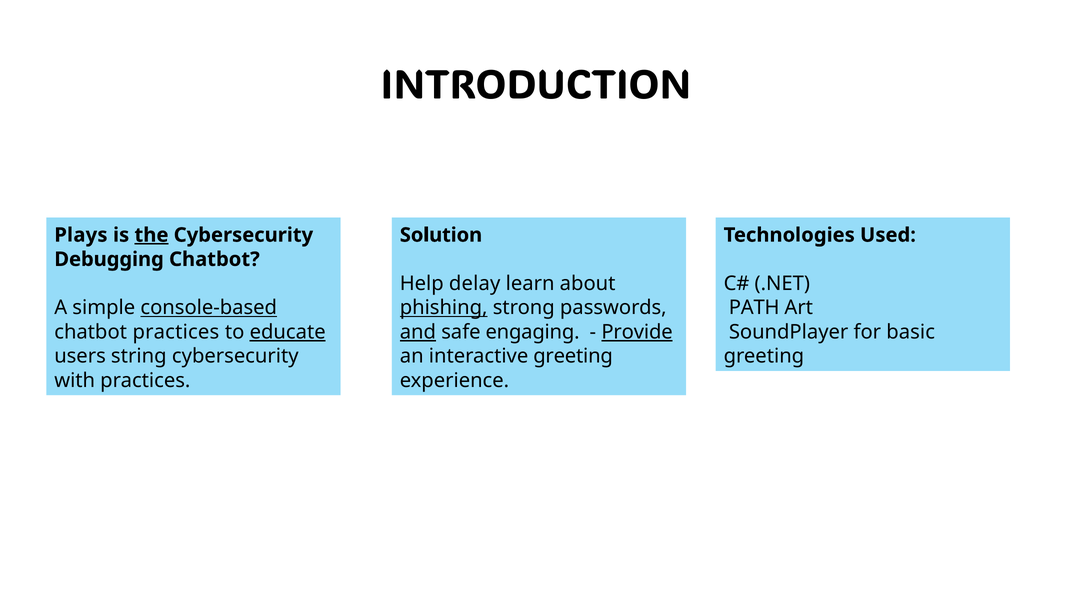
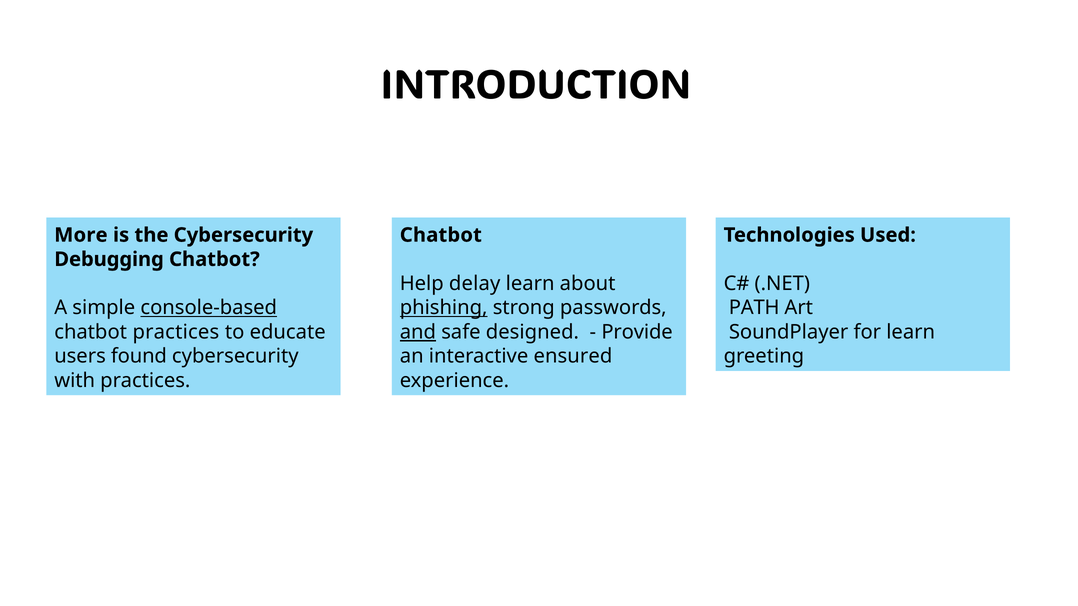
Plays: Plays -> More (81, 235)
the underline: present -> none (151, 235)
Solution: Solution -> Chatbot (441, 235)
educate underline: present -> none (288, 332)
engaging: engaging -> designed (532, 332)
Provide underline: present -> none (637, 332)
for basic: basic -> learn (911, 332)
string: string -> found (139, 356)
interactive greeting: greeting -> ensured (573, 356)
